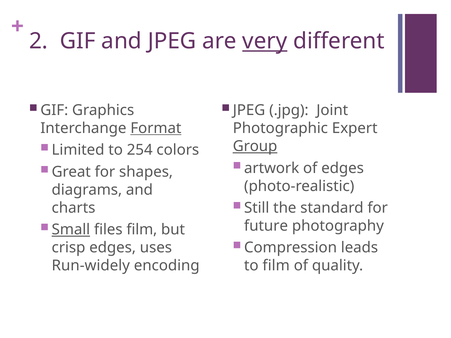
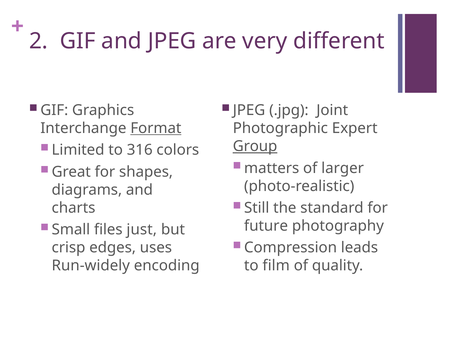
very underline: present -> none (265, 41)
254: 254 -> 316 (140, 150)
artwork: artwork -> matters (272, 168)
of edges: edges -> larger (343, 168)
Small underline: present -> none (71, 230)
files film: film -> just (142, 230)
